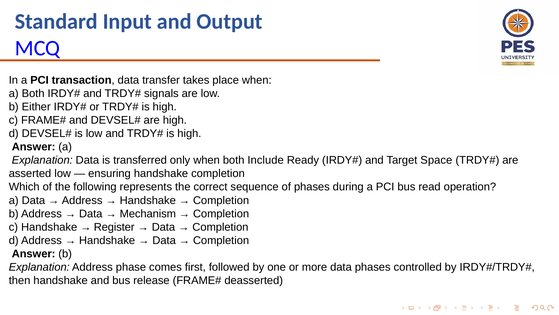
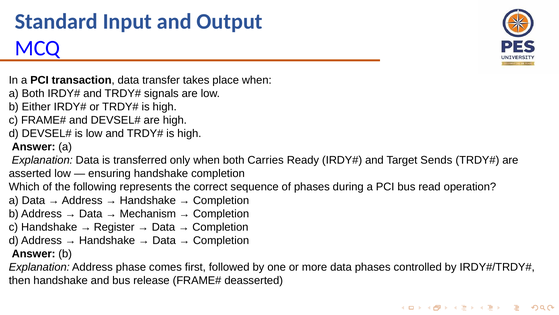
Include: Include -> Carries (266, 160)
Space: Space -> Sends (436, 160)
